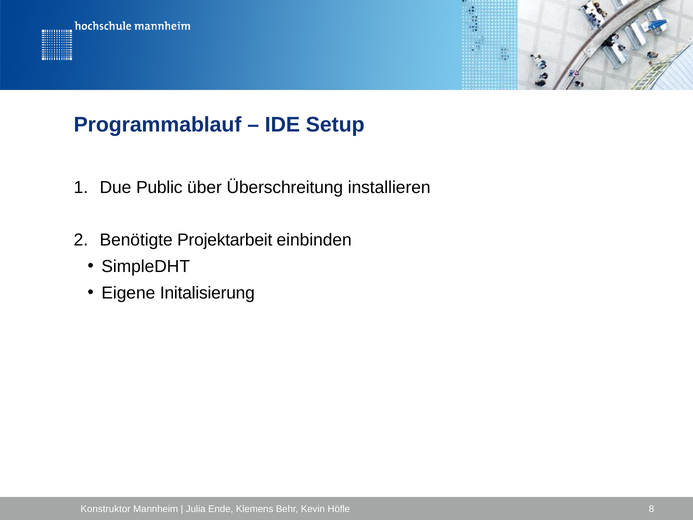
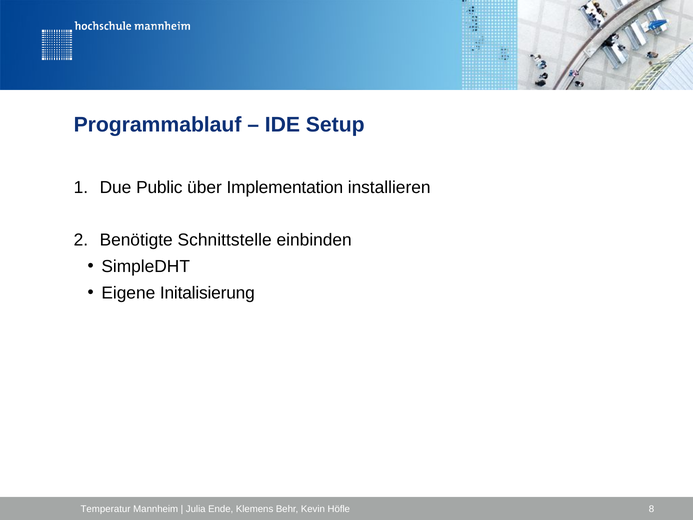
Überschreitung: Überschreitung -> Implementation (285, 187)
Projektarbeit: Projektarbeit -> Schnittstelle (225, 240)
Konstruktor: Konstruktor -> Temperatur (106, 509)
